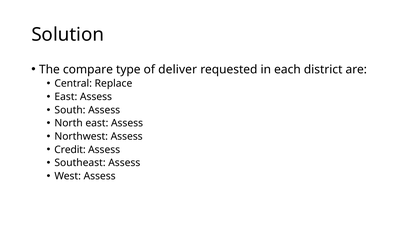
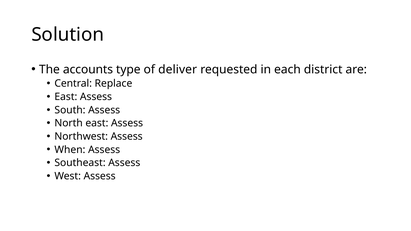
compare: compare -> accounts (88, 69)
Credit: Credit -> When (70, 150)
